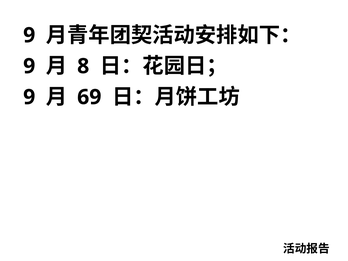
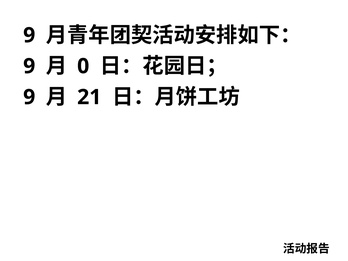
8: 8 -> 0 (83, 66)
69: 69 -> 21 (89, 97)
